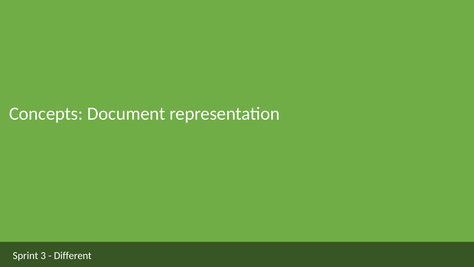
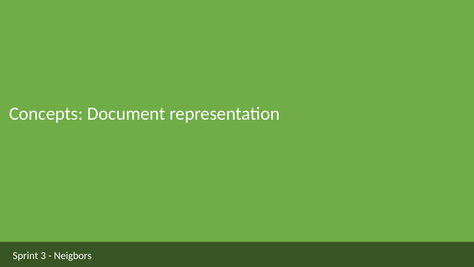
Different: Different -> Neigbors (73, 255)
